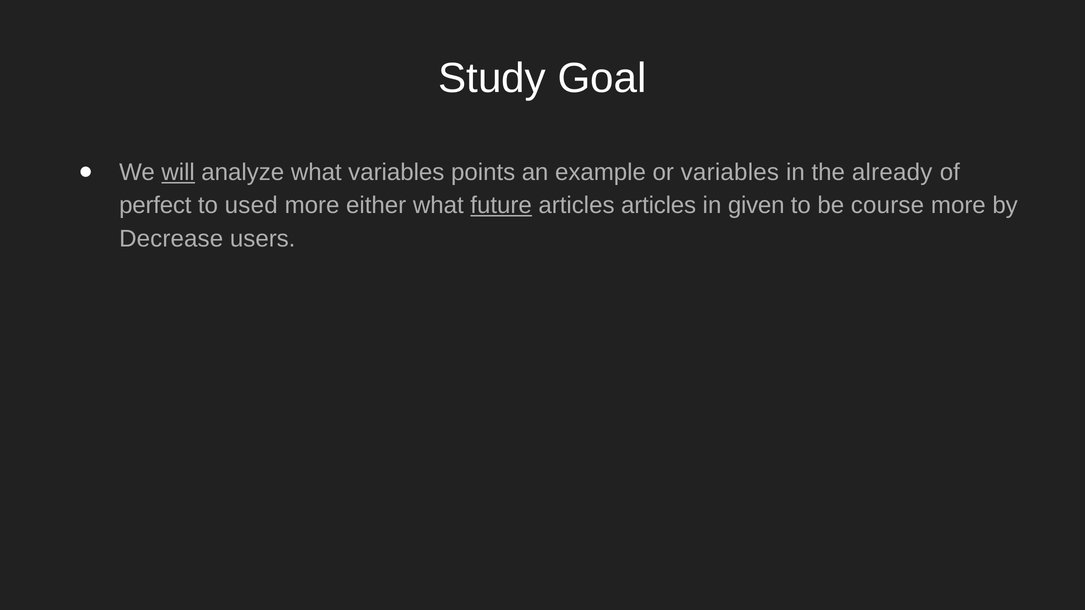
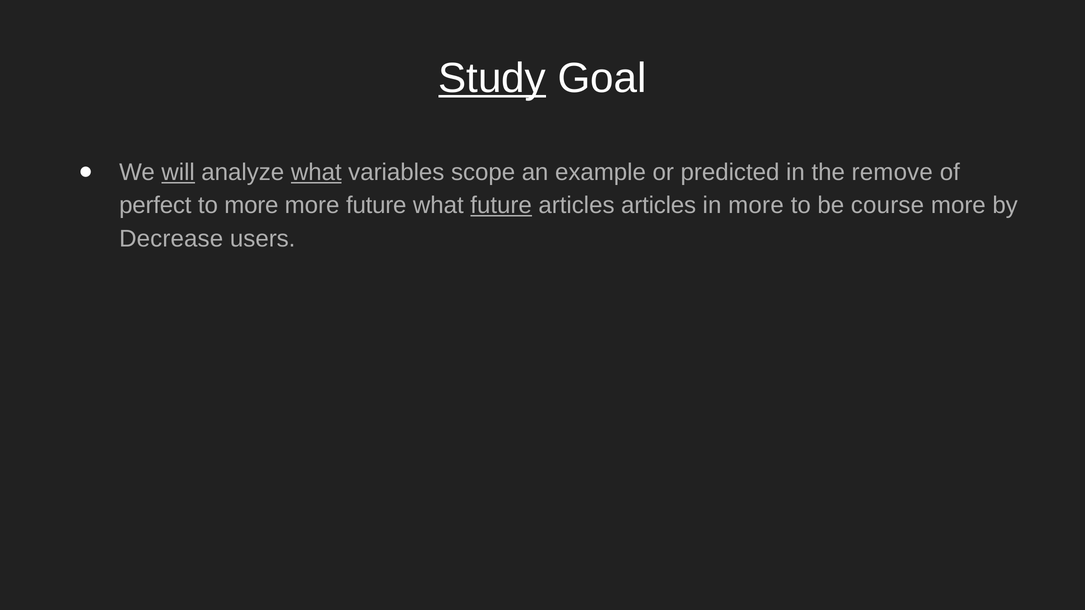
Study underline: none -> present (492, 78)
what underline: none -> present (316, 172)
points: points -> scope (483, 172)
or variables: variables -> predicted (730, 172)
already: already -> remove (892, 172)
to used: used -> more (251, 206)
more either: either -> future (376, 206)
in given: given -> more (756, 206)
